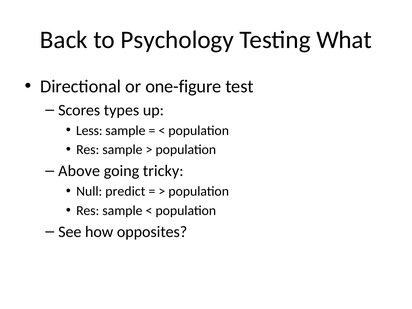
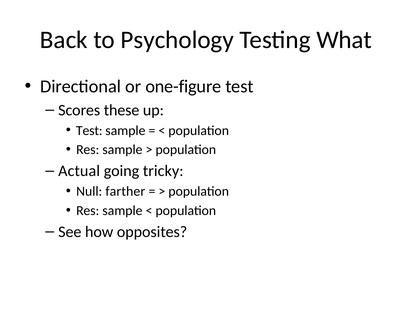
types: types -> these (122, 110)
Less: Less -> Test (89, 131)
Above: Above -> Actual (79, 171)
predict: predict -> farther (125, 191)
